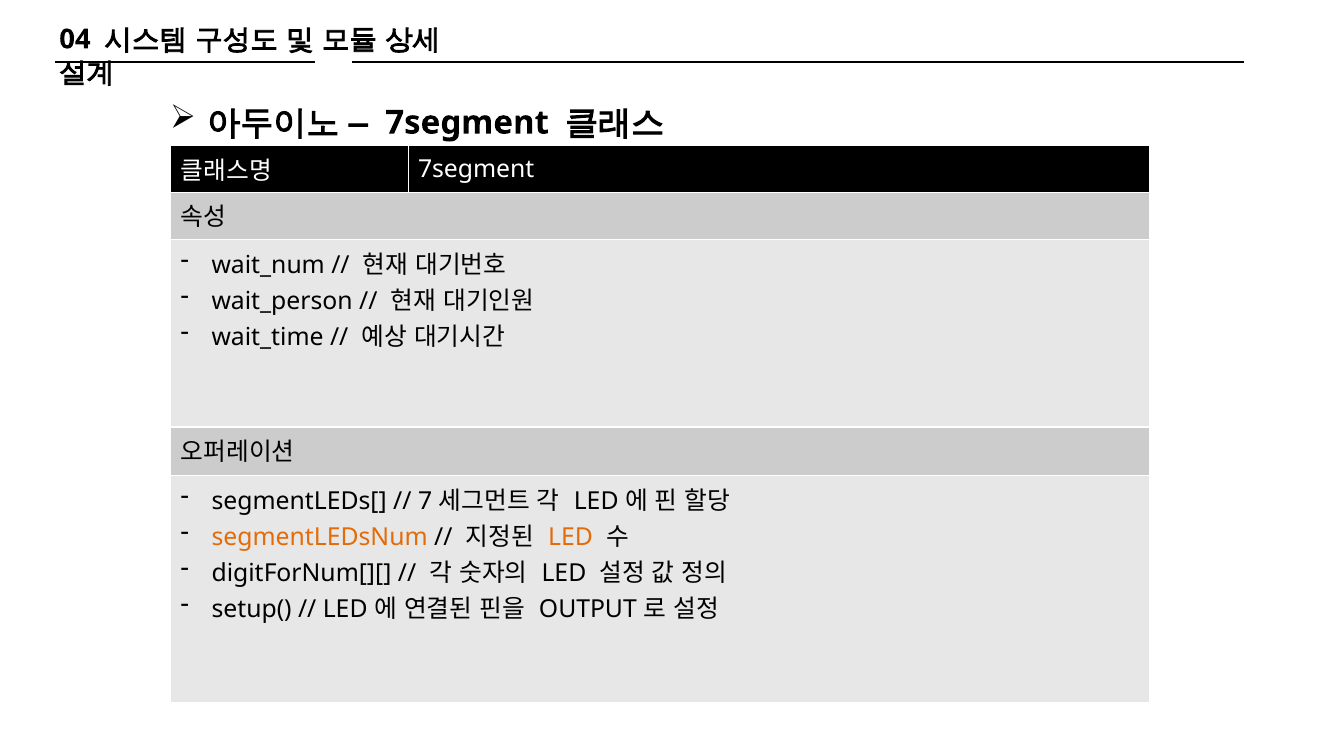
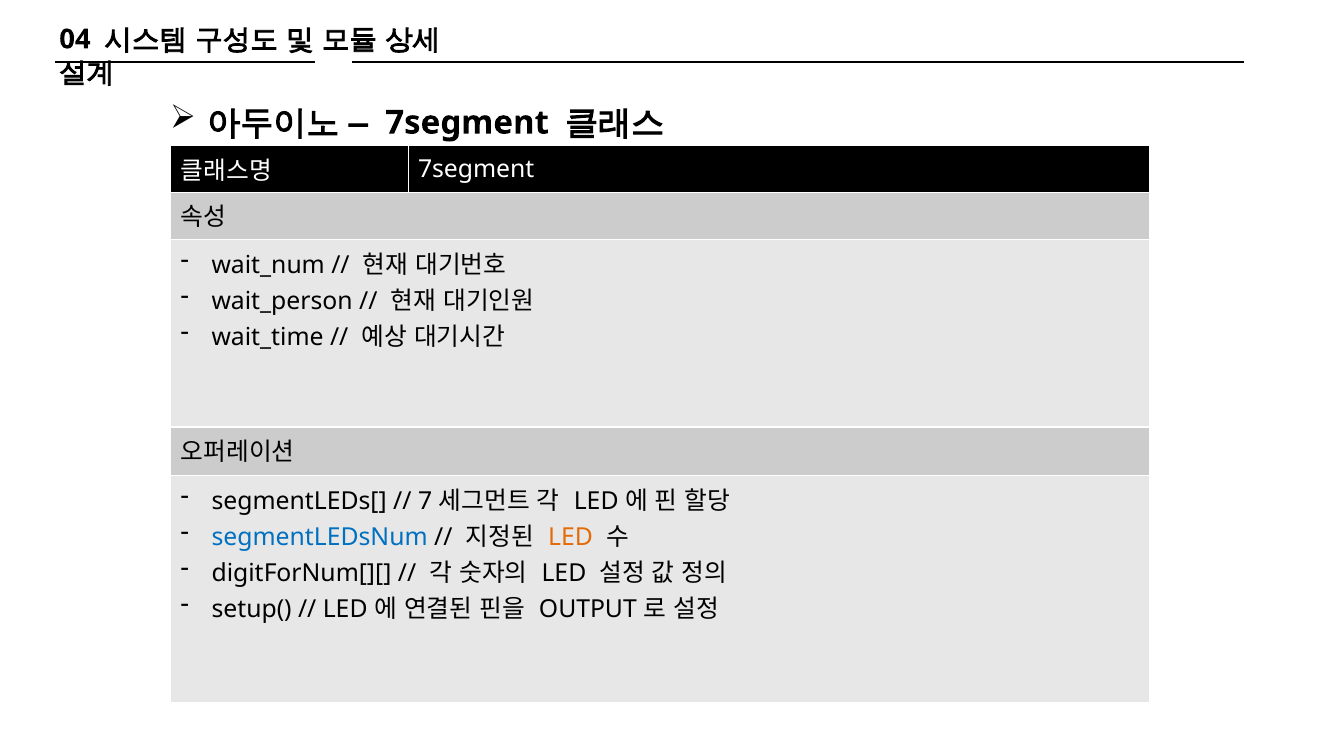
segmentLEDsNum colour: orange -> blue (320, 537)
